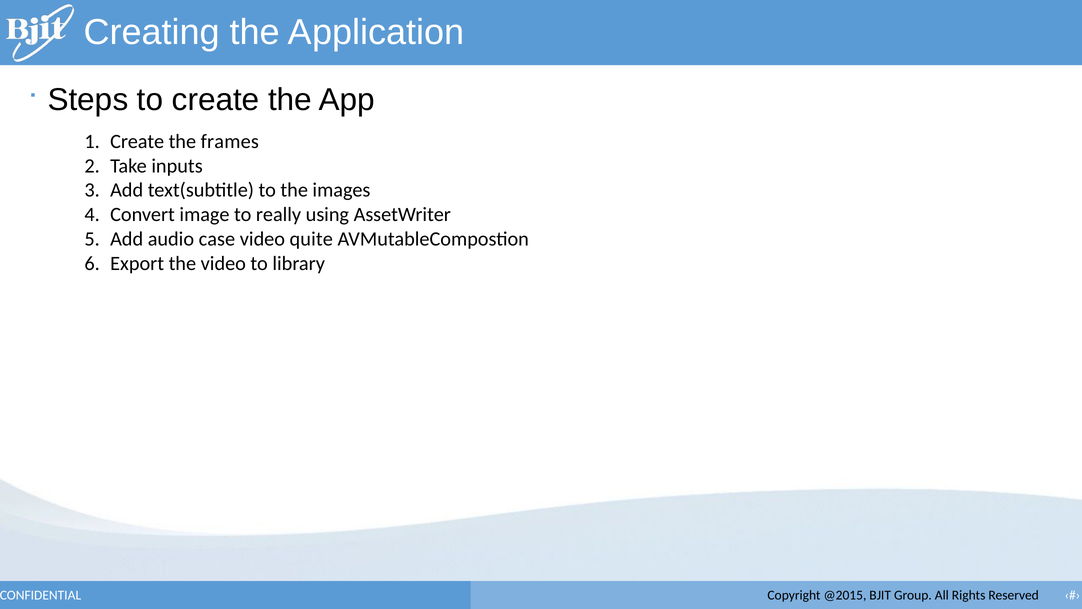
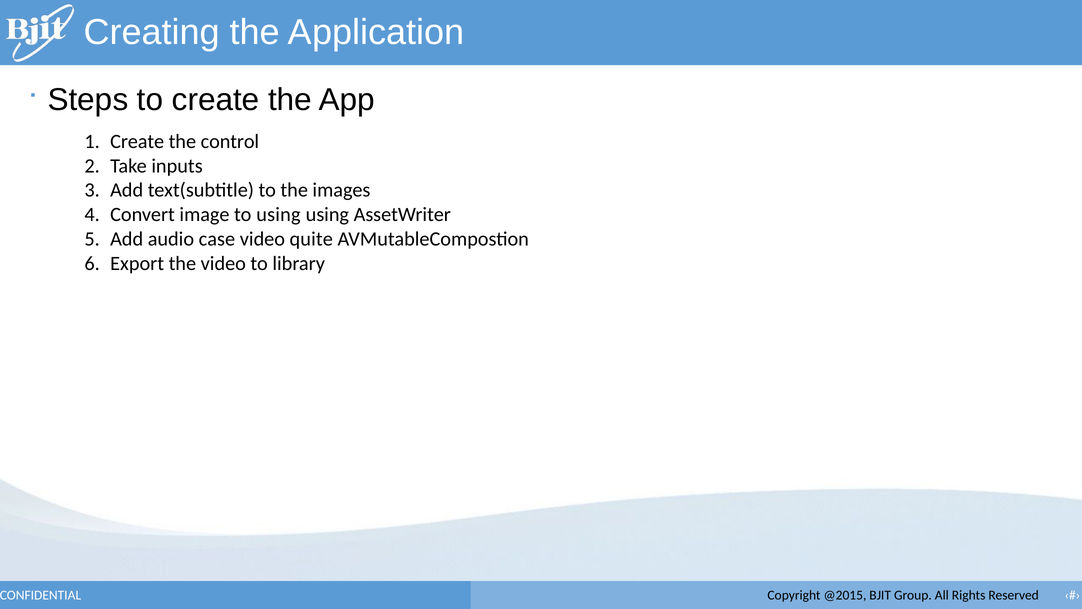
frames: frames -> control (230, 141)
to really: really -> using (278, 214)
